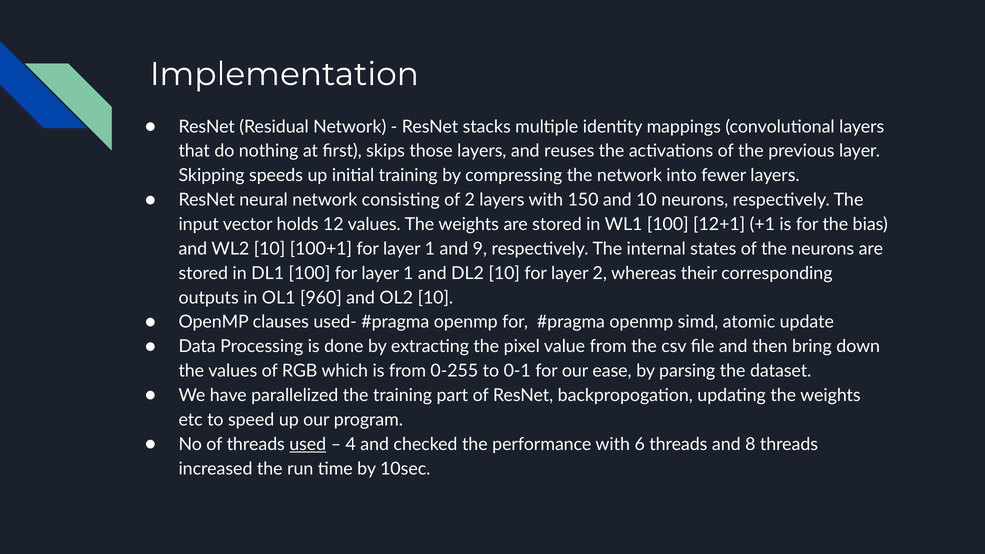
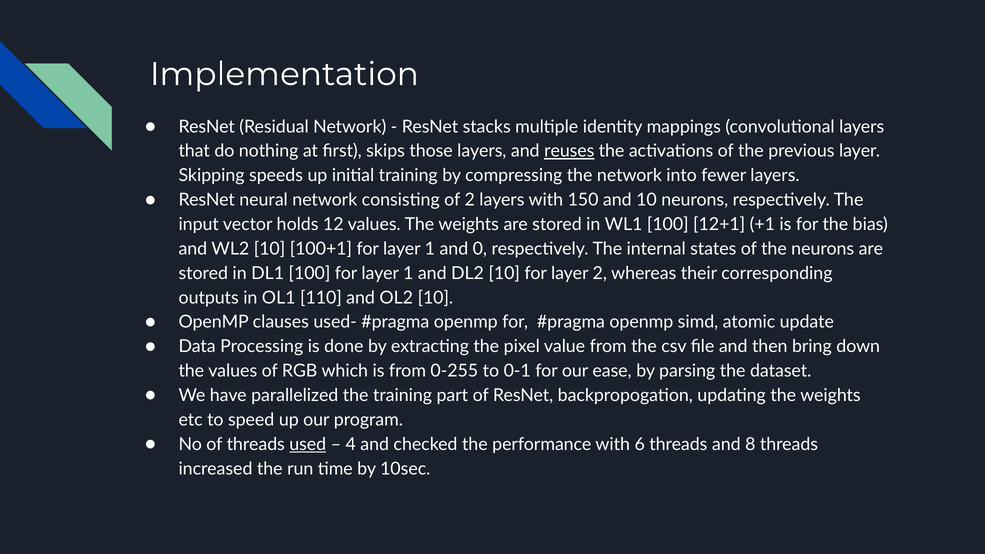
reuses underline: none -> present (569, 151)
9: 9 -> 0 (480, 249)
960: 960 -> 110 (321, 298)
